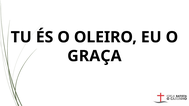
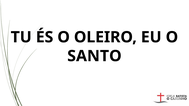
GRAÇA: GRAÇA -> SANTO (94, 56)
